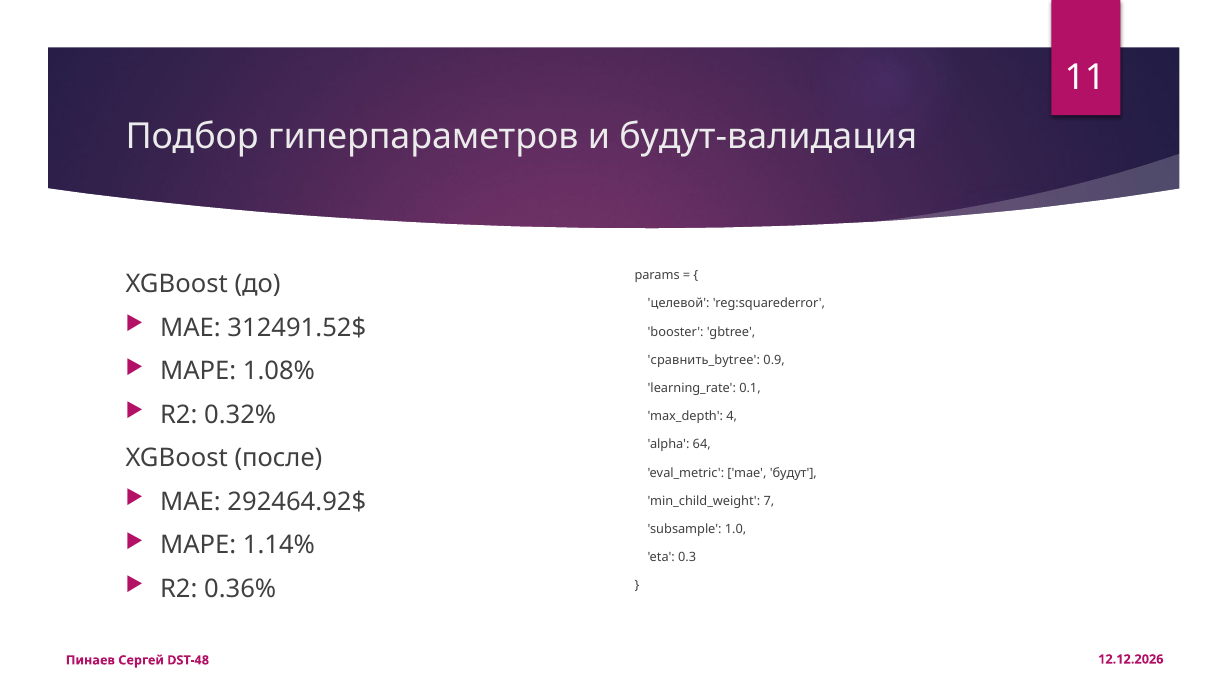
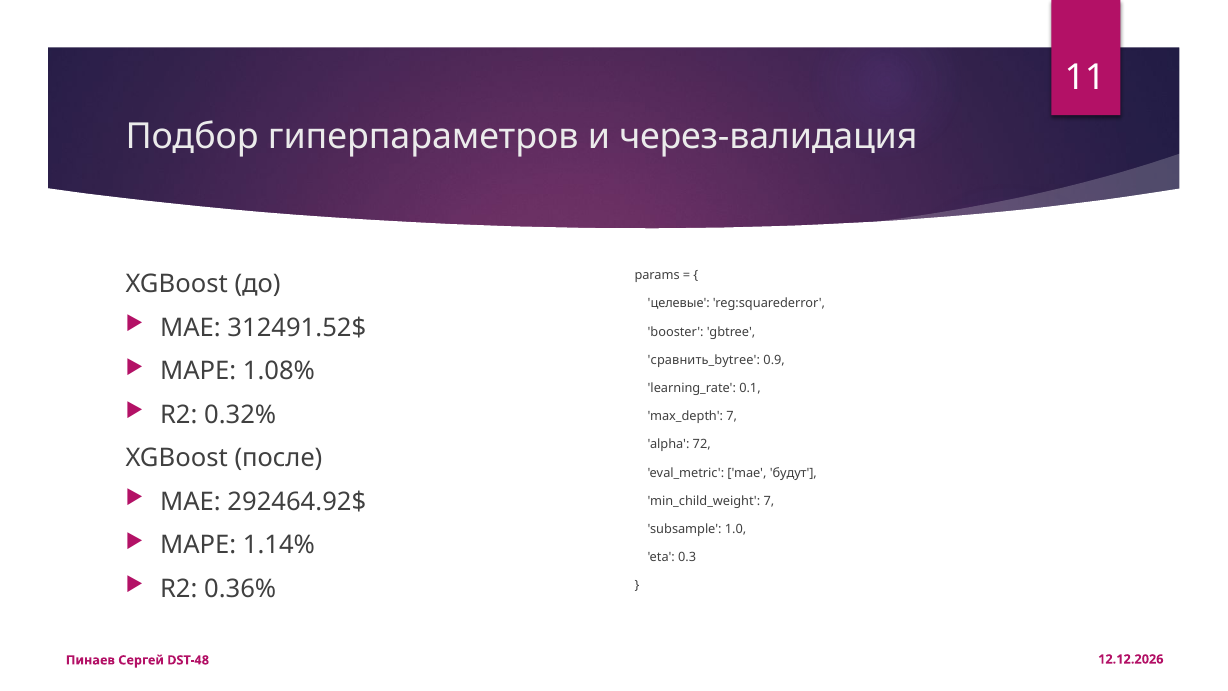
будут-валидация: будут-валидация -> через-валидация (768, 136)
целевой: целевой -> целевые (679, 304)
max_depth 4: 4 -> 7 (732, 416)
64: 64 -> 72 (702, 444)
